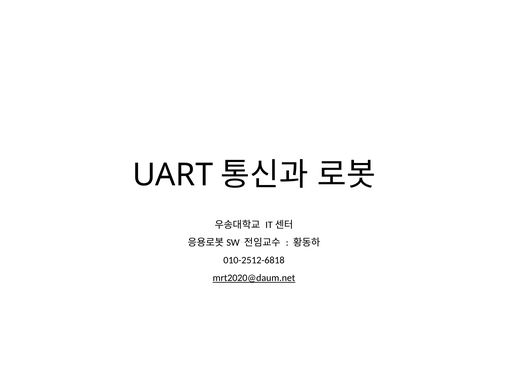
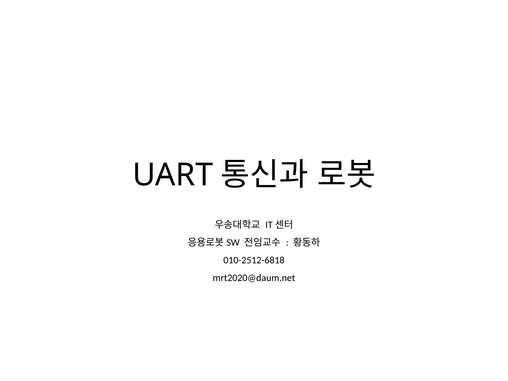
mrt2020@daum.net underline: present -> none (254, 278)
